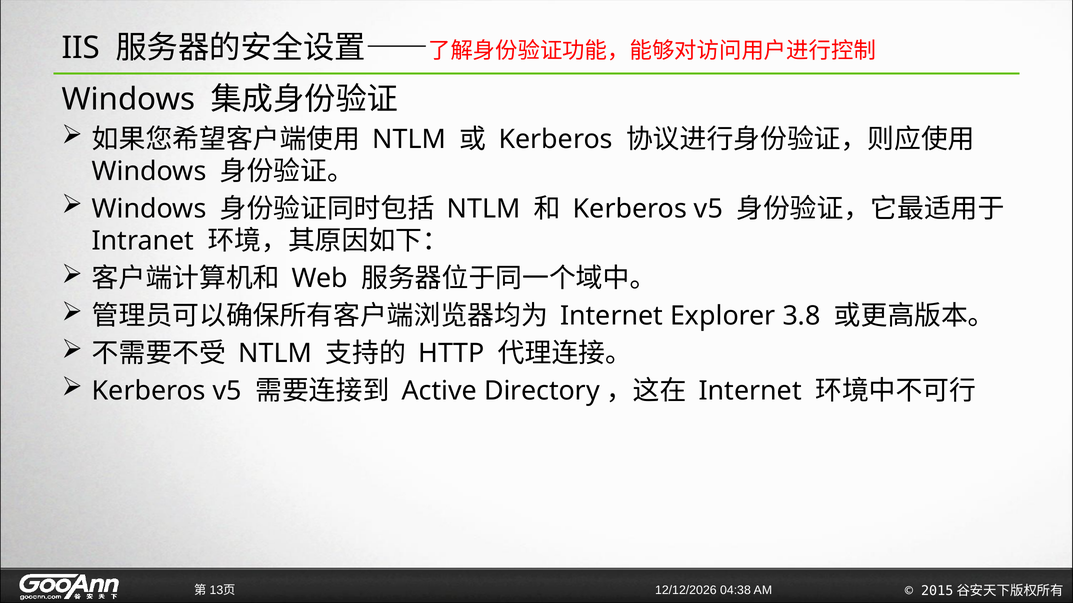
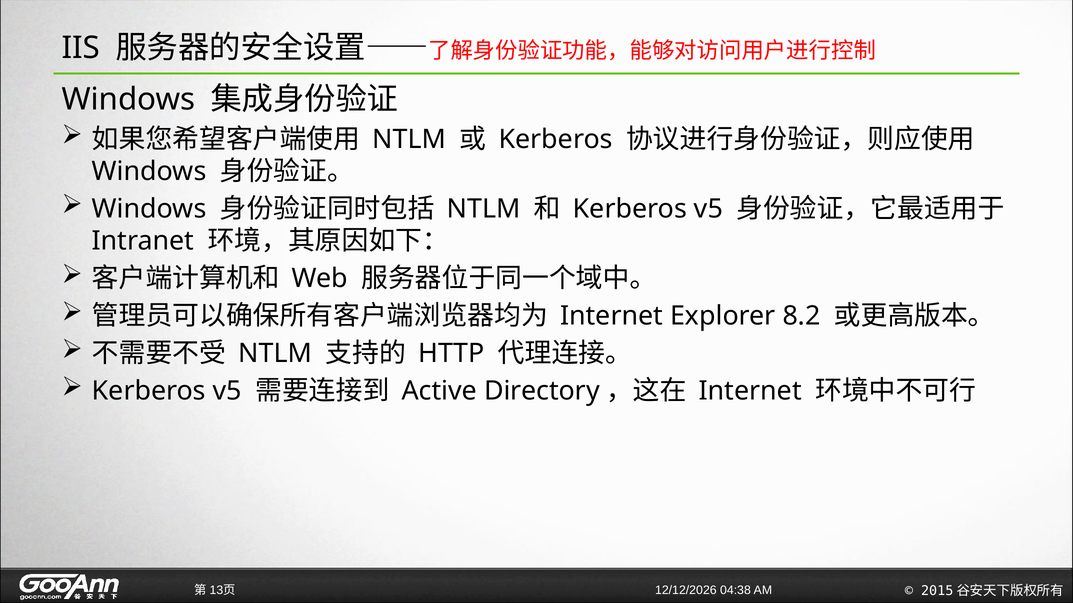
3.8: 3.8 -> 8.2 (801, 316)
